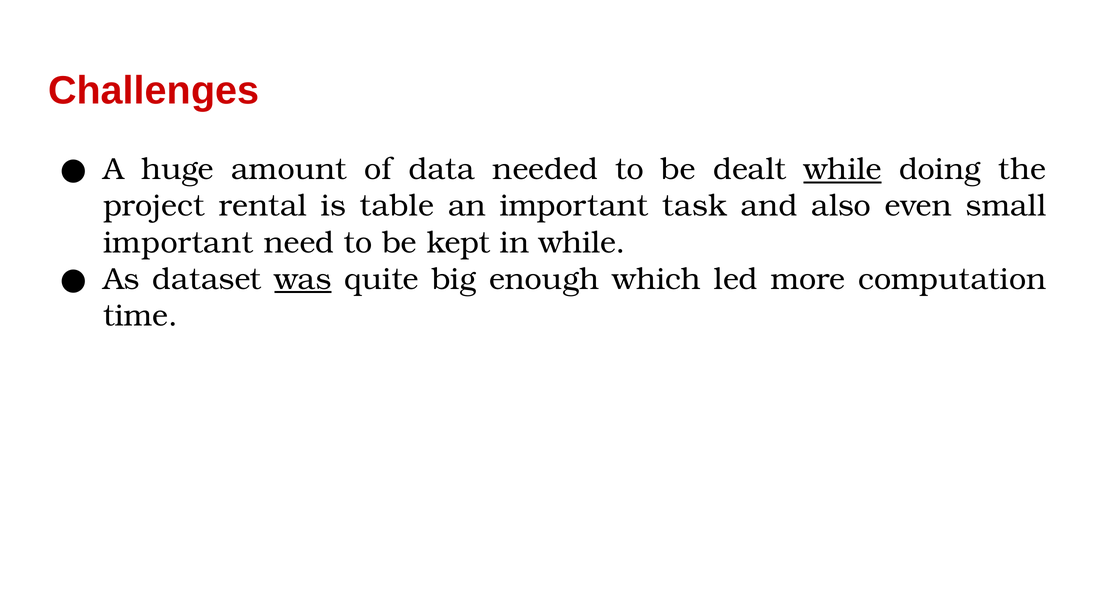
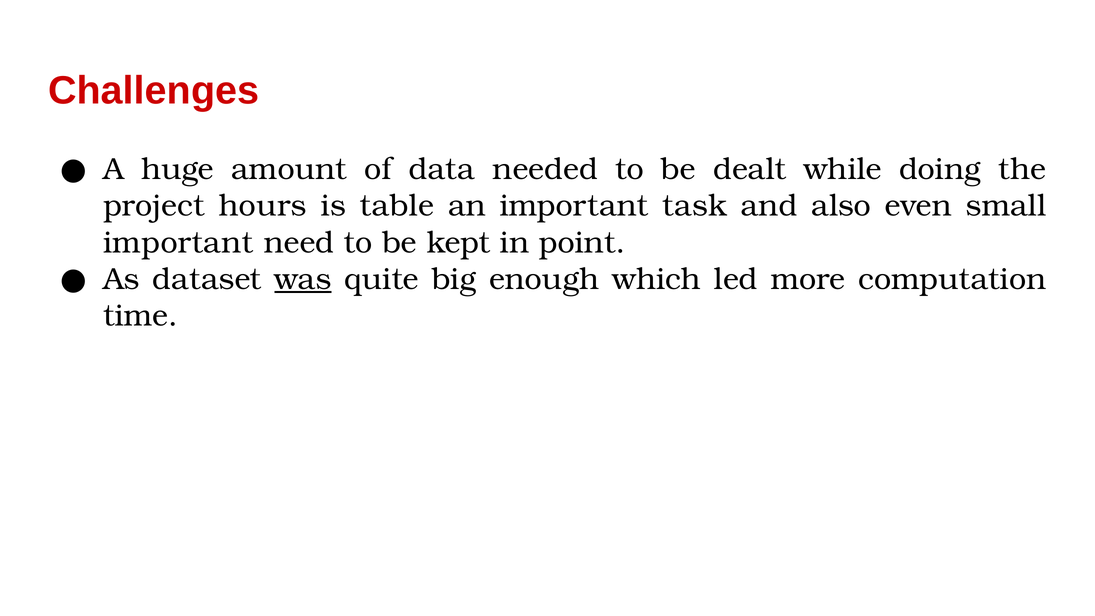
while underline: present -> none (843, 169)
rental: rental -> hours (263, 206)
in while: while -> point (582, 242)
